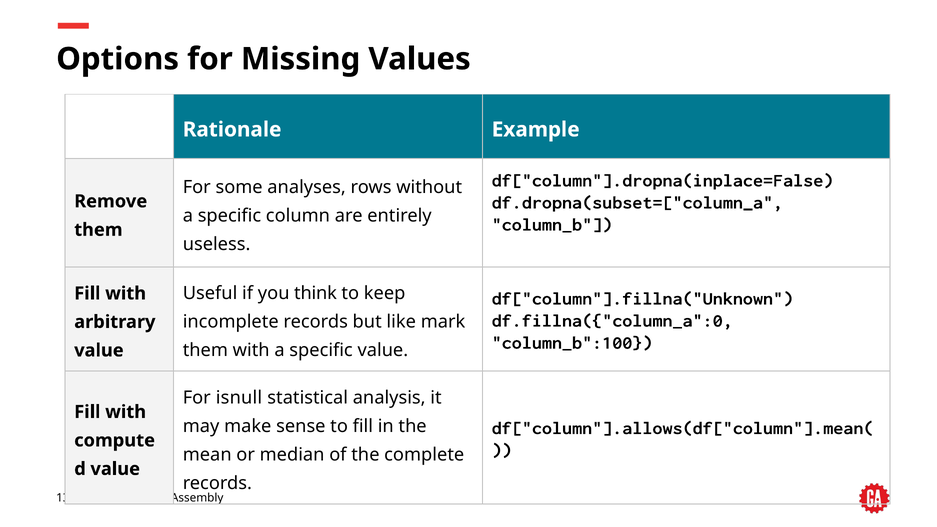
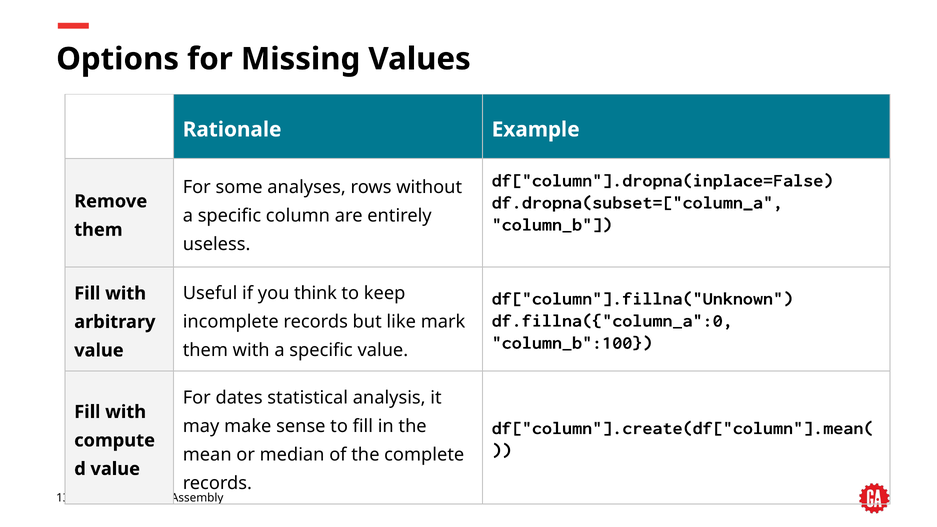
isnull: isnull -> dates (239, 398)
df["column"].allows(df["column"].mean(: df["column"].allows(df["column"].mean( -> df["column"].create(df["column"].mean( (683, 428)
